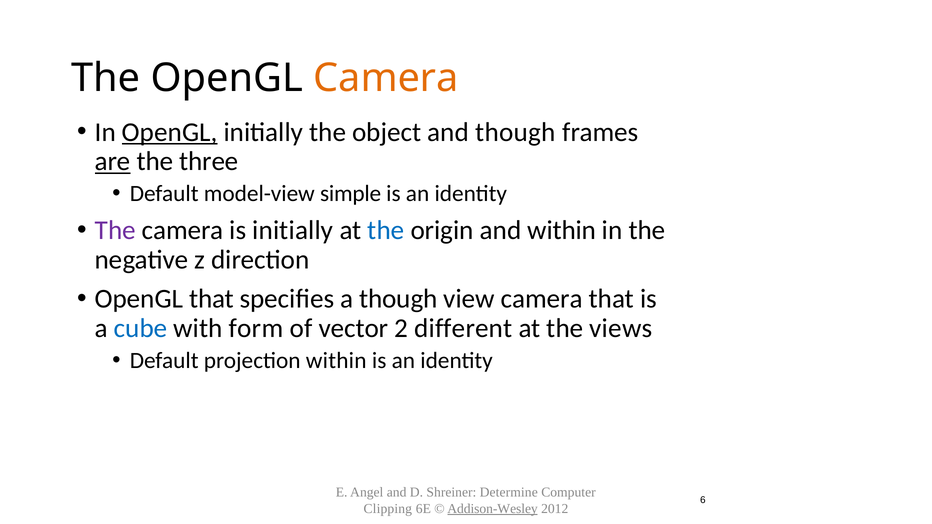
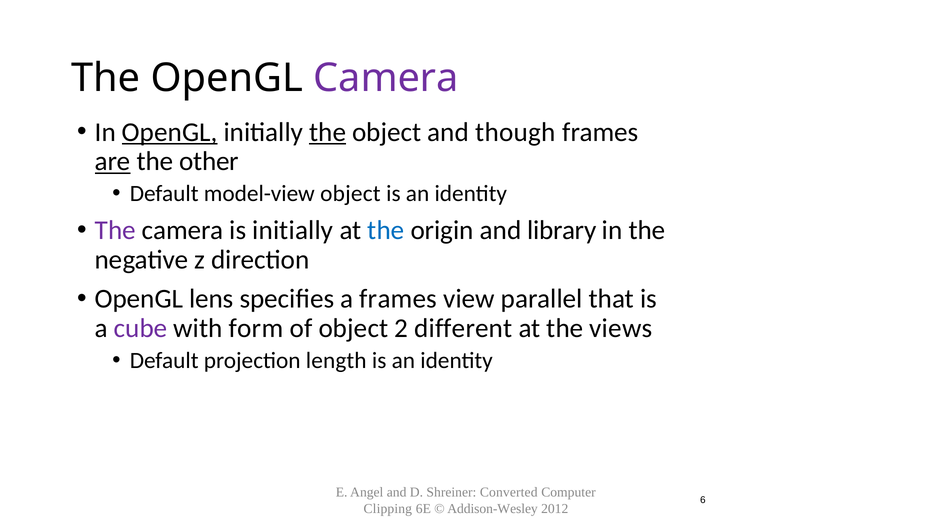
Camera colour: orange -> purple (386, 78)
the underline: none -> present (328, 132)
three: three -> other (209, 161)
model-view simple: simple -> object (350, 194)
and within: within -> library (562, 231)
OpenGL that: that -> lens (211, 299)
a though: though -> frames (398, 299)
view camera: camera -> parallel (542, 299)
cube colour: blue -> purple (141, 328)
of vector: vector -> object (353, 328)
projection within: within -> length (336, 360)
Determine: Determine -> Converted (509, 493)
Addison-Wesley underline: present -> none (493, 509)
